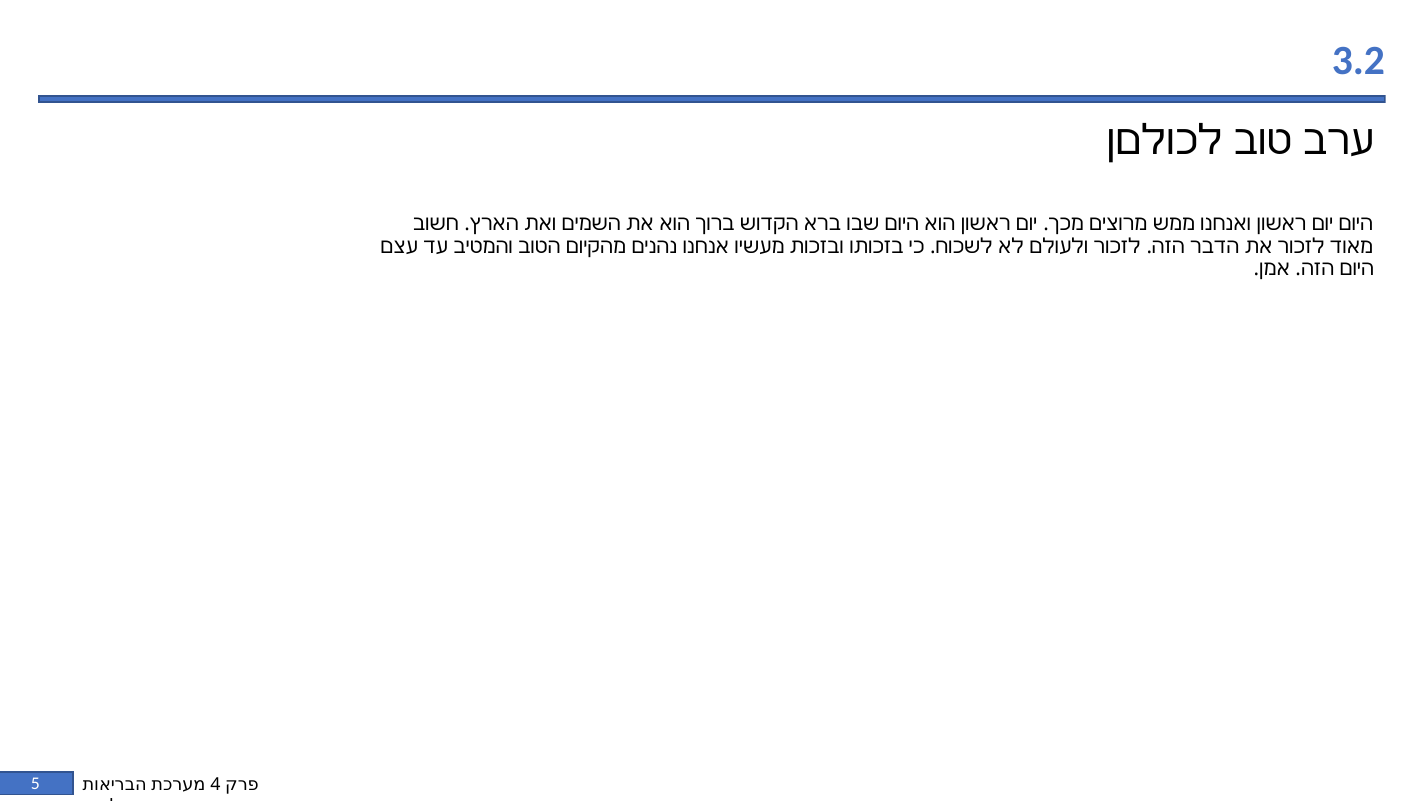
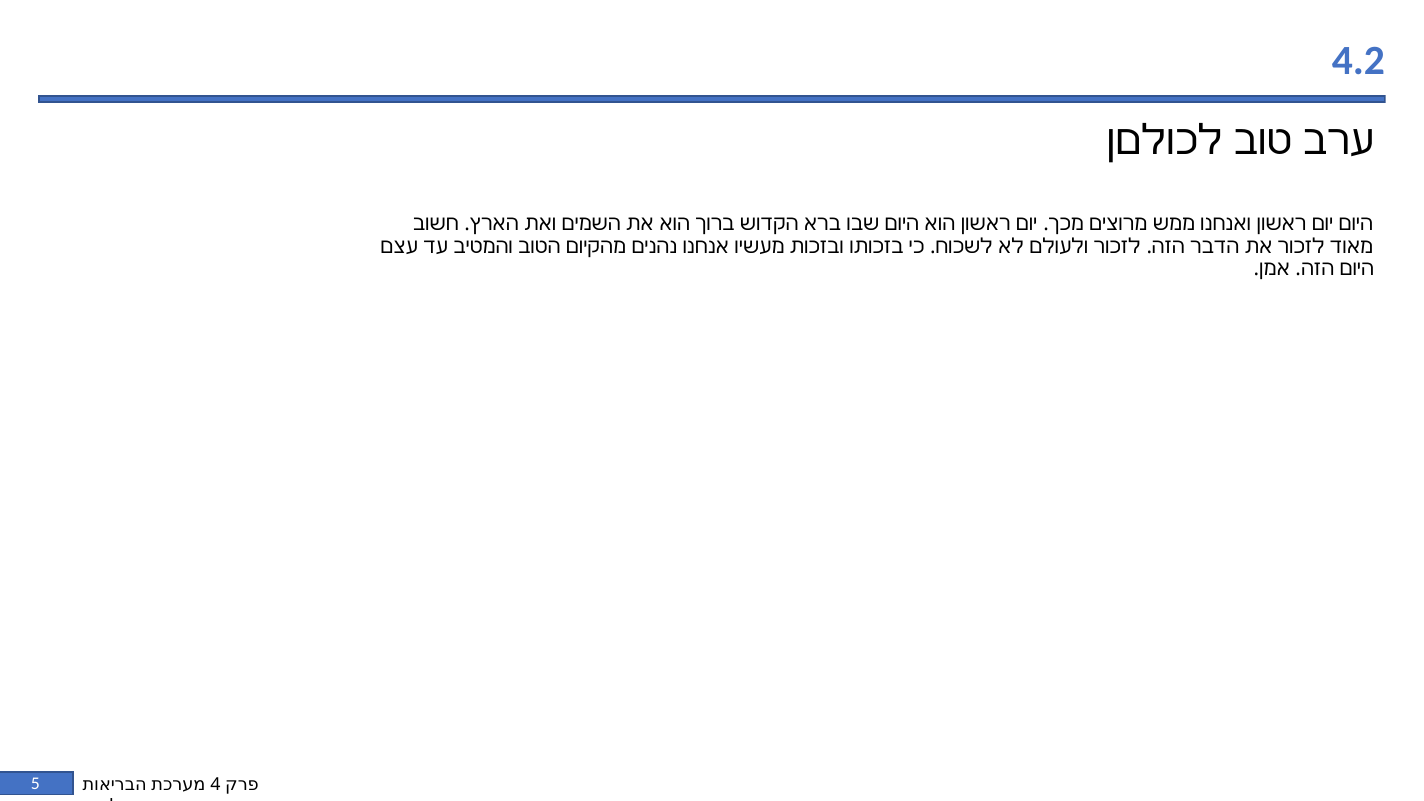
3.2: 3.2 -> 4.2 (1358, 61)
